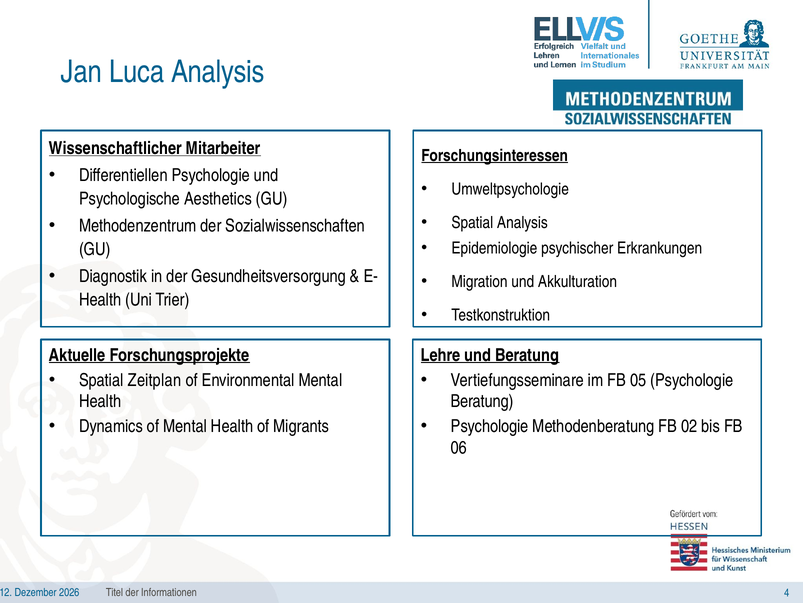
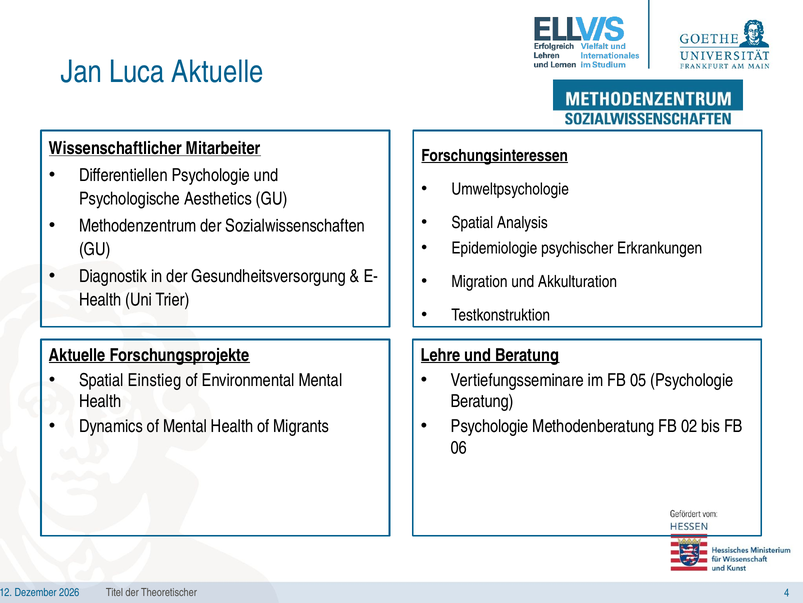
Luca Analysis: Analysis -> Aktuelle (218, 72)
Zeitplan: Zeitplan -> Einstieg (155, 380)
Informationen: Informationen -> Theoretischer (169, 592)
